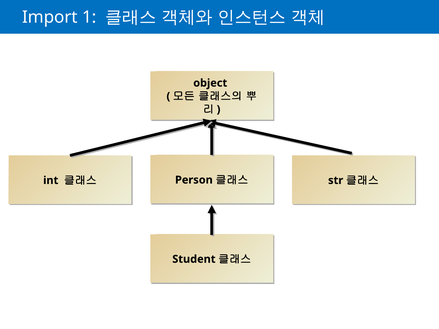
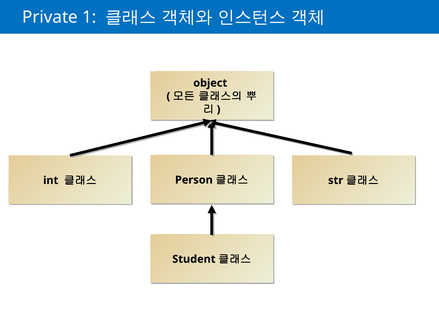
Import: Import -> Private (50, 17)
